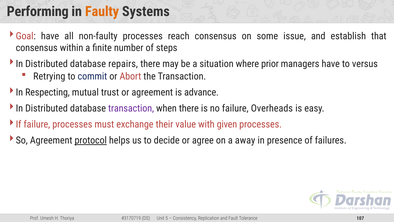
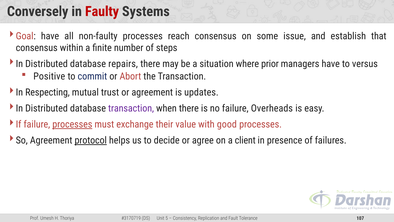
Performing: Performing -> Conversely (38, 11)
Faulty colour: orange -> red (102, 11)
Retrying: Retrying -> Positive (49, 76)
advance: advance -> updates (201, 92)
processes underline: none -> present (72, 124)
given: given -> good (227, 124)
away: away -> client (245, 140)
